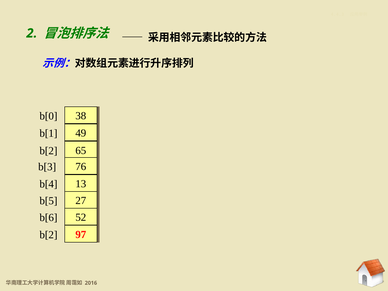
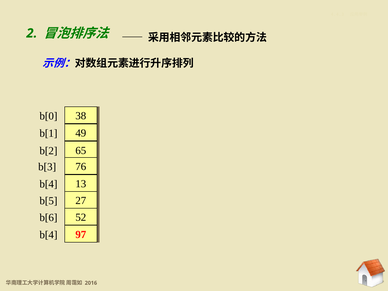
b[2: b[2 -> b[4 (48, 235)
